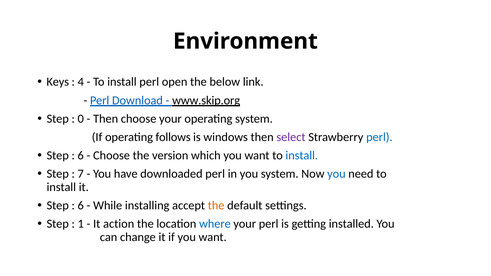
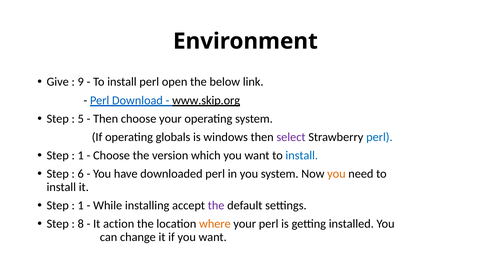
Keys: Keys -> Give (58, 82)
4: 4 -> 9 (81, 82)
0: 0 -> 5 (81, 119)
follows: follows -> globals (173, 137)
6: 6 -> 1 (81, 156)
7: 7 -> 6 (81, 174)
you colour: blue -> orange (336, 174)
6: 6 -> 1 (81, 206)
the colour: orange -> purple (216, 206)
1: 1 -> 8 (81, 224)
where colour: blue -> orange (215, 224)
